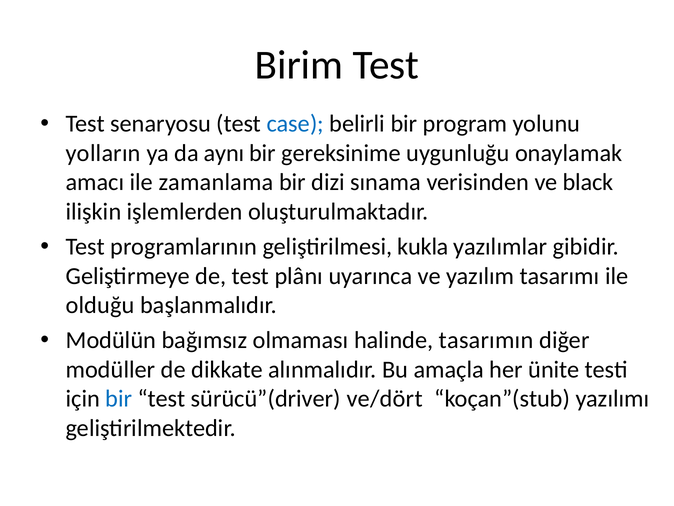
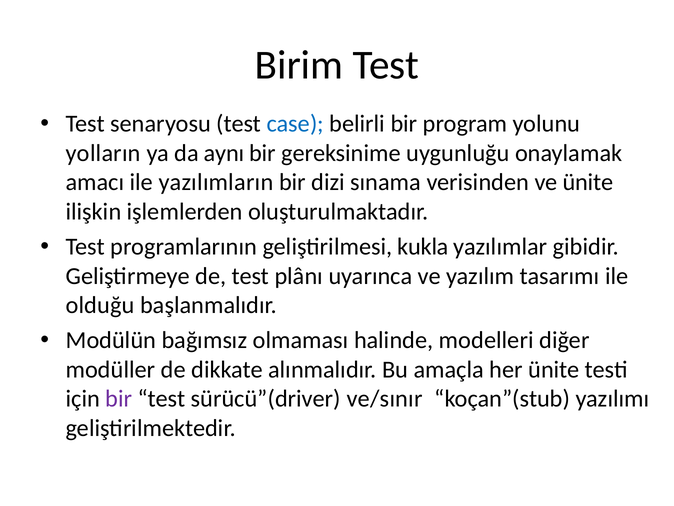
zamanlama: zamanlama -> yazılımların (216, 182)
ve black: black -> ünite (588, 182)
tasarımın: tasarımın -> modelleri (486, 340)
bir colour: blue -> purple (119, 398)
ve/dört: ve/dört -> ve/sınır (385, 398)
